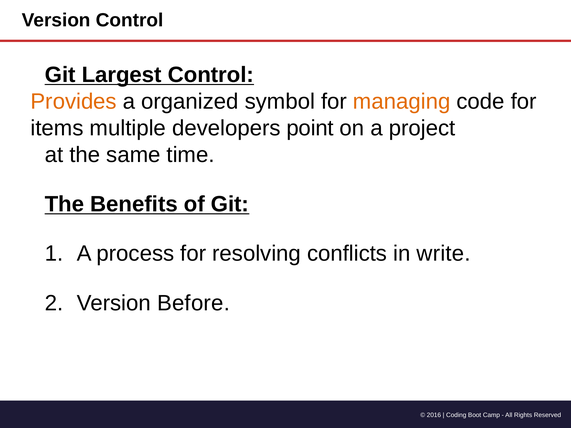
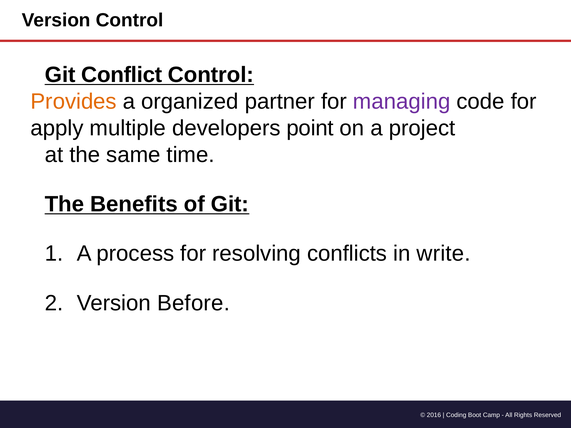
Largest: Largest -> Conflict (122, 75)
symbol: symbol -> partner (280, 101)
managing colour: orange -> purple (402, 101)
items: items -> apply (57, 128)
